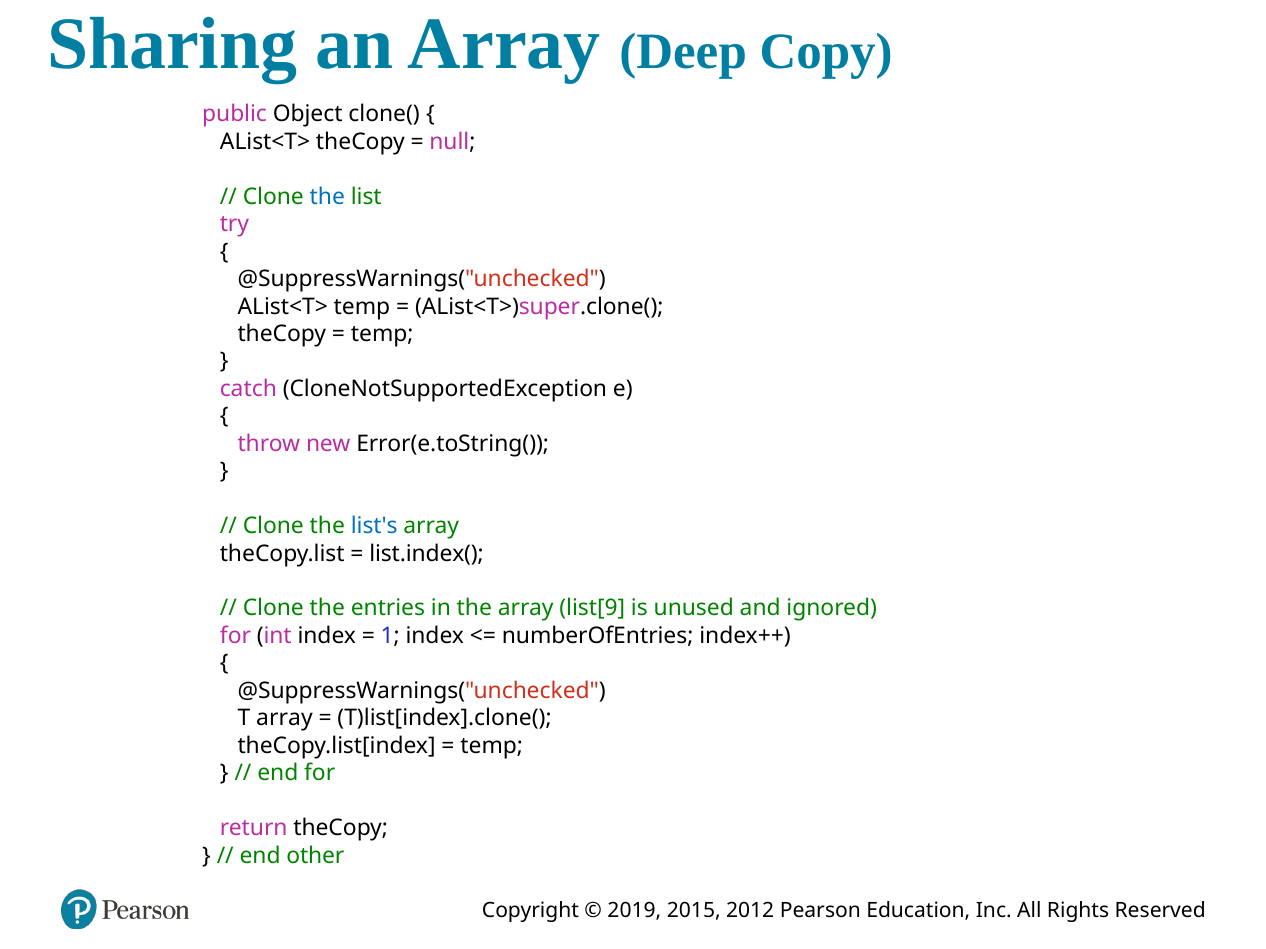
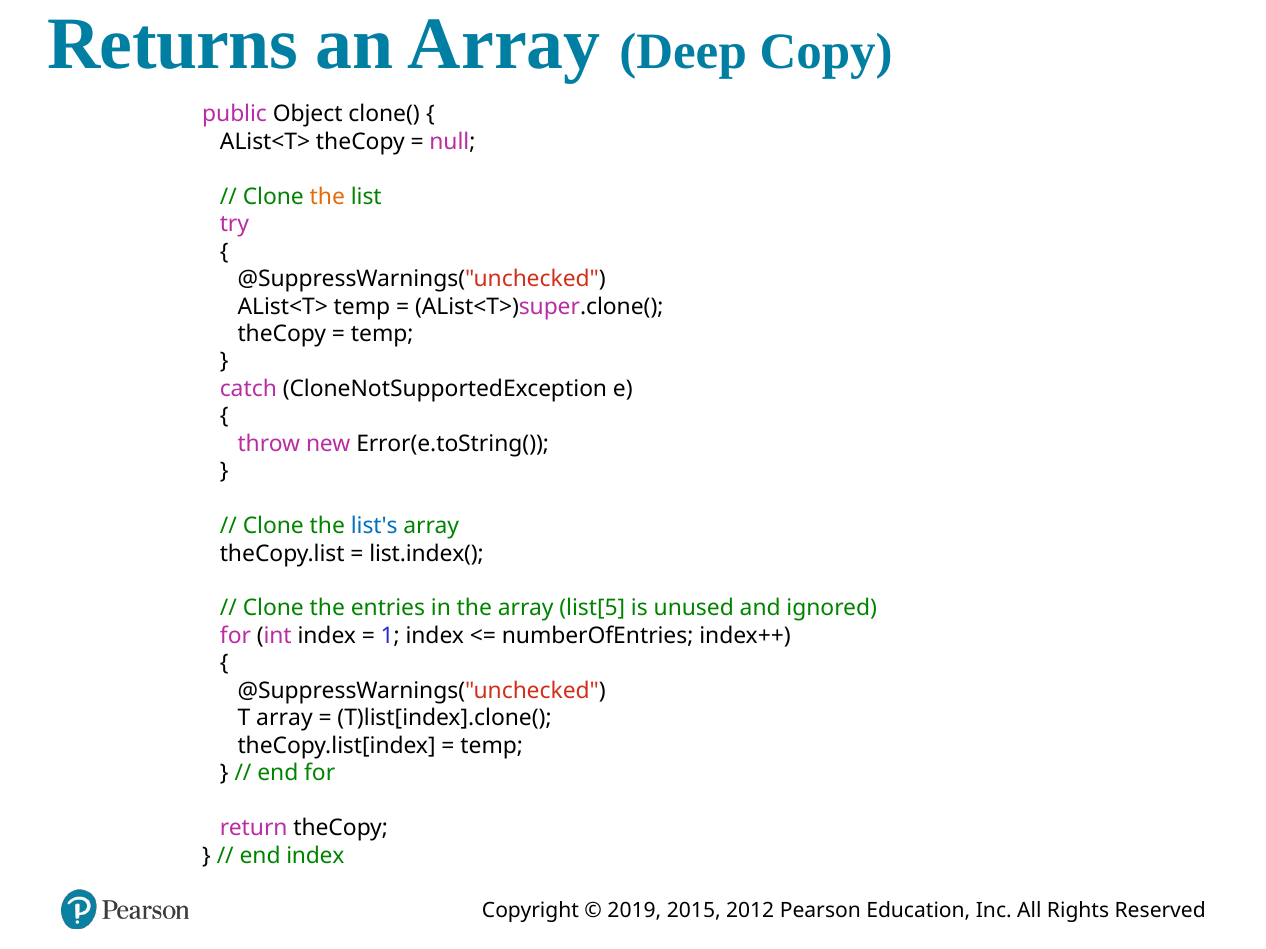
Sharing: Sharing -> Returns (173, 45)
the colour: blue -> orange (327, 197)
list[9: list[9 -> list[5 (592, 609)
end other: other -> index (315, 856)
